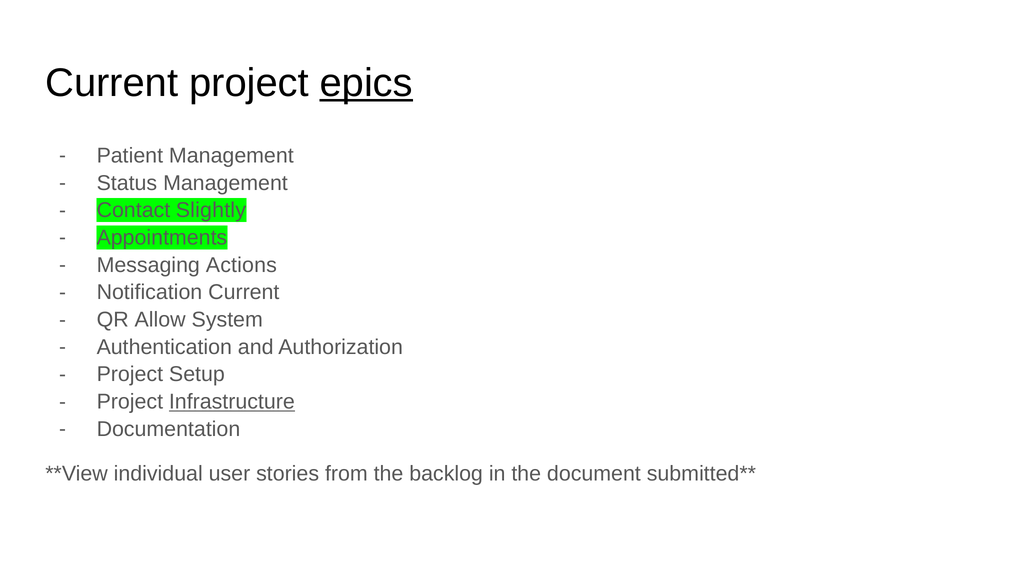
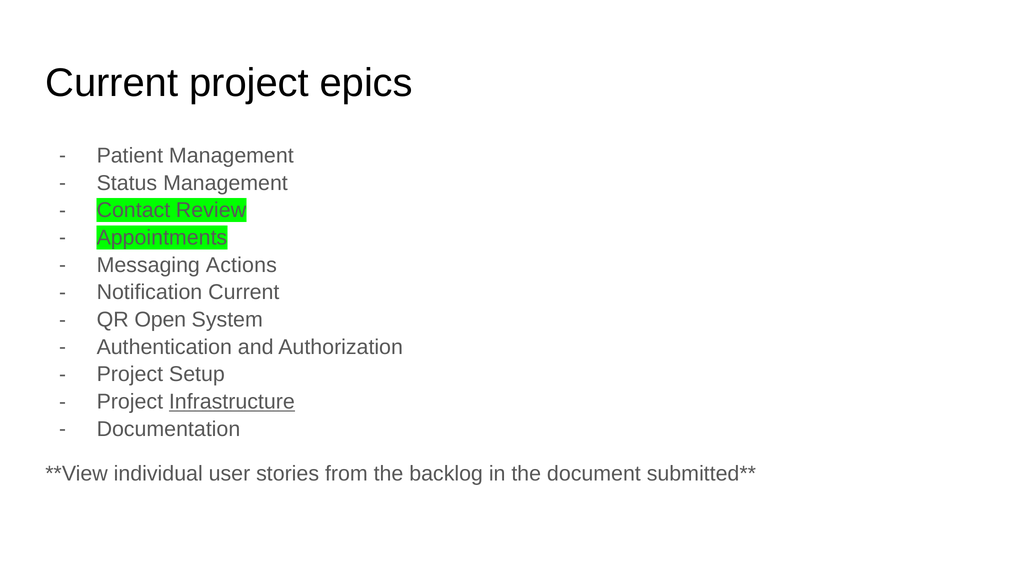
epics underline: present -> none (366, 83)
Slightly: Slightly -> Review (211, 210)
Allow: Allow -> Open (160, 320)
